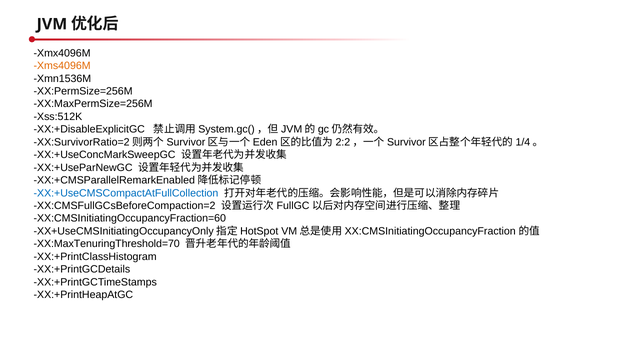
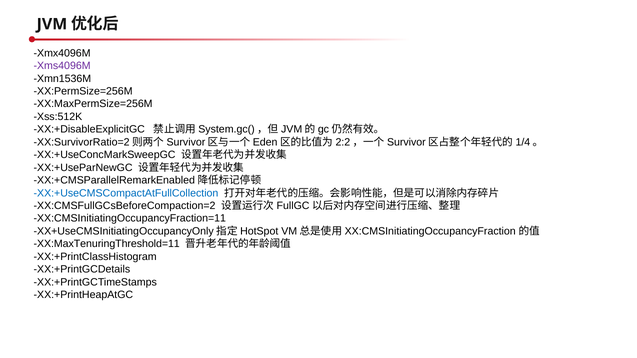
Xms4096M colour: orange -> purple (62, 66)
XX:CMSInitiatingOccupancyFraction=60: XX:CMSInitiatingOccupancyFraction=60 -> XX:CMSInitiatingOccupancyFraction=11 (130, 219)
XX:MaxTenuringThreshold=70: XX:MaxTenuringThreshold=70 -> XX:MaxTenuringThreshold=11 (107, 244)
